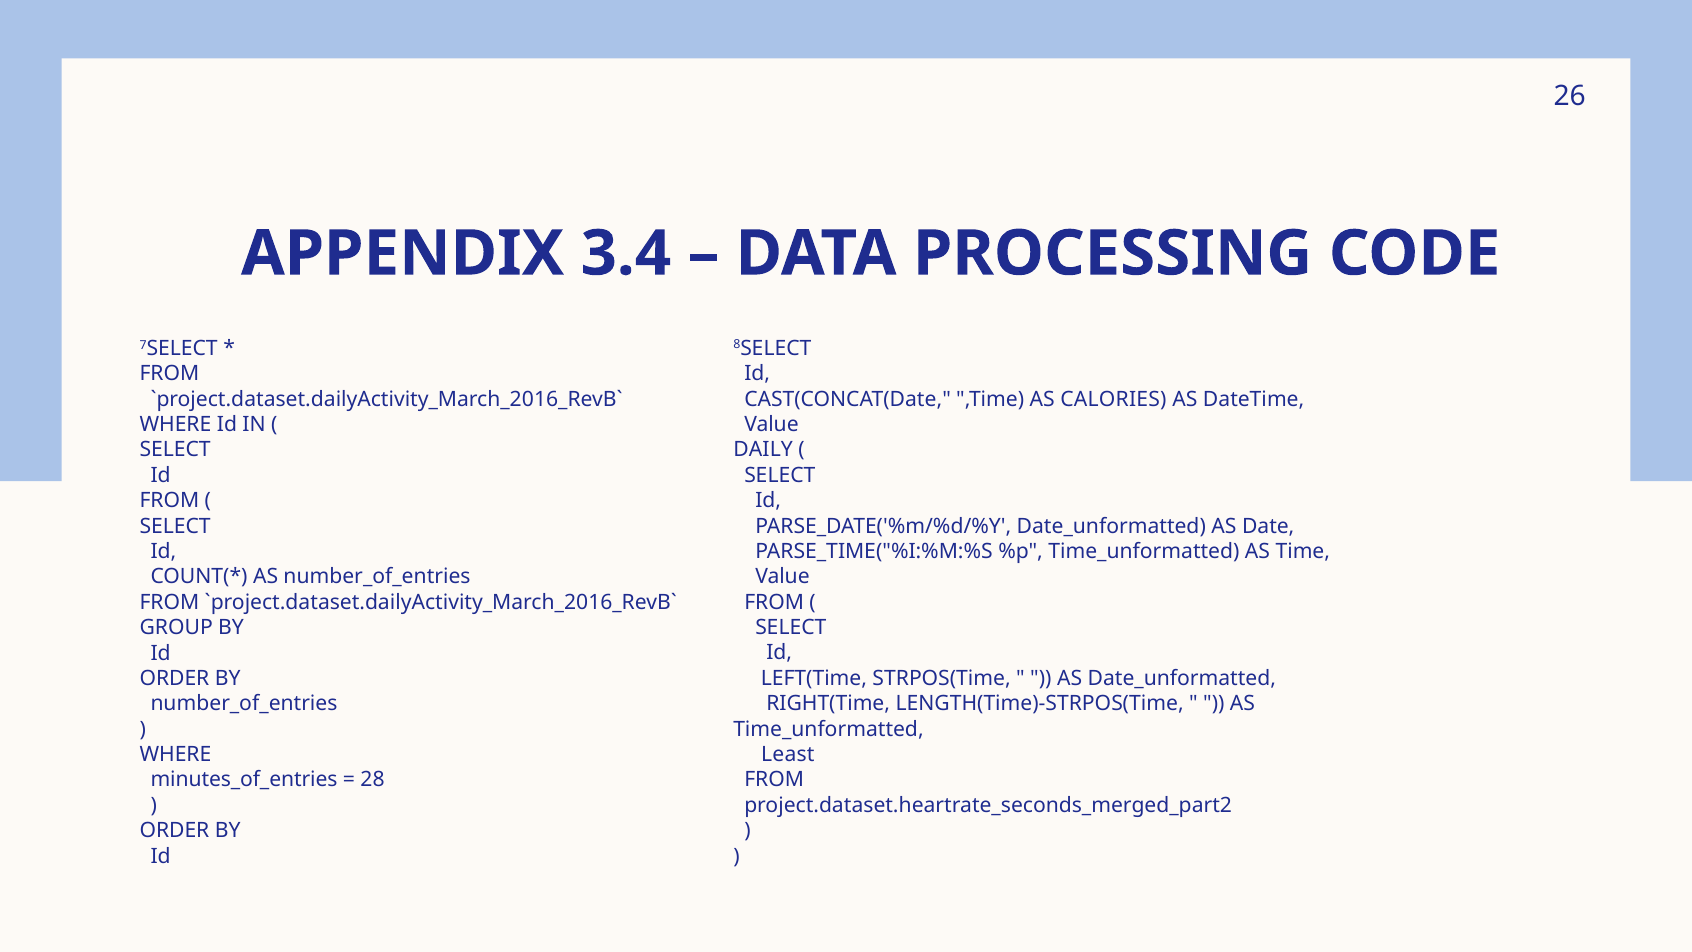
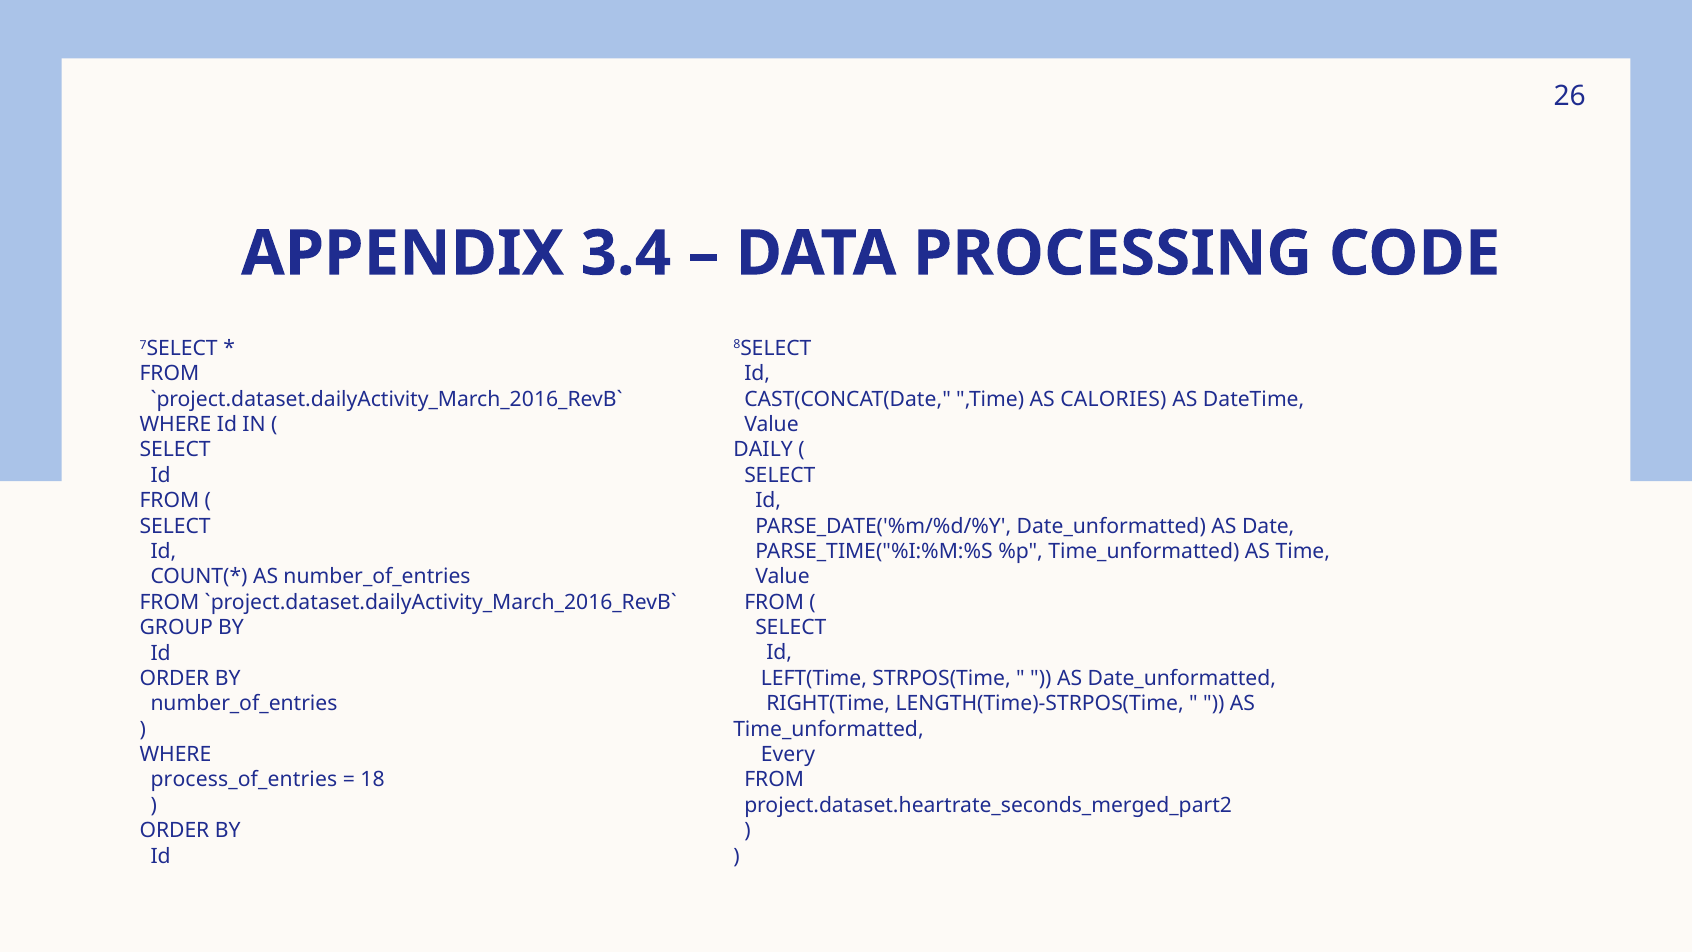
Least: Least -> Every (788, 754)
minutes_of_entries: minutes_of_entries -> process_of_entries (244, 780)
28: 28 -> 18 (373, 780)
